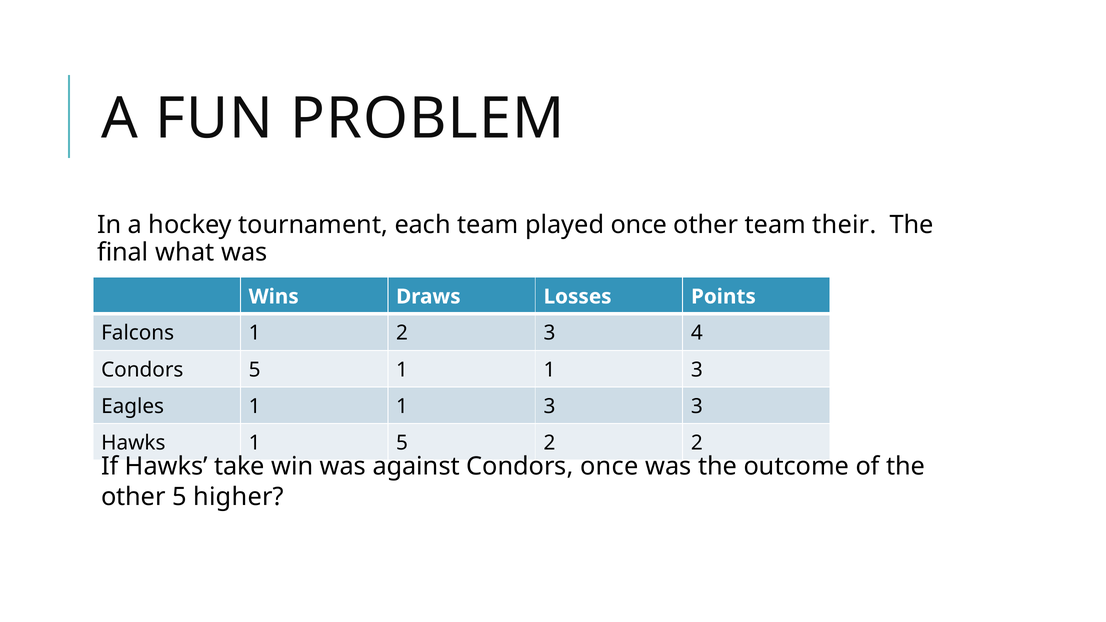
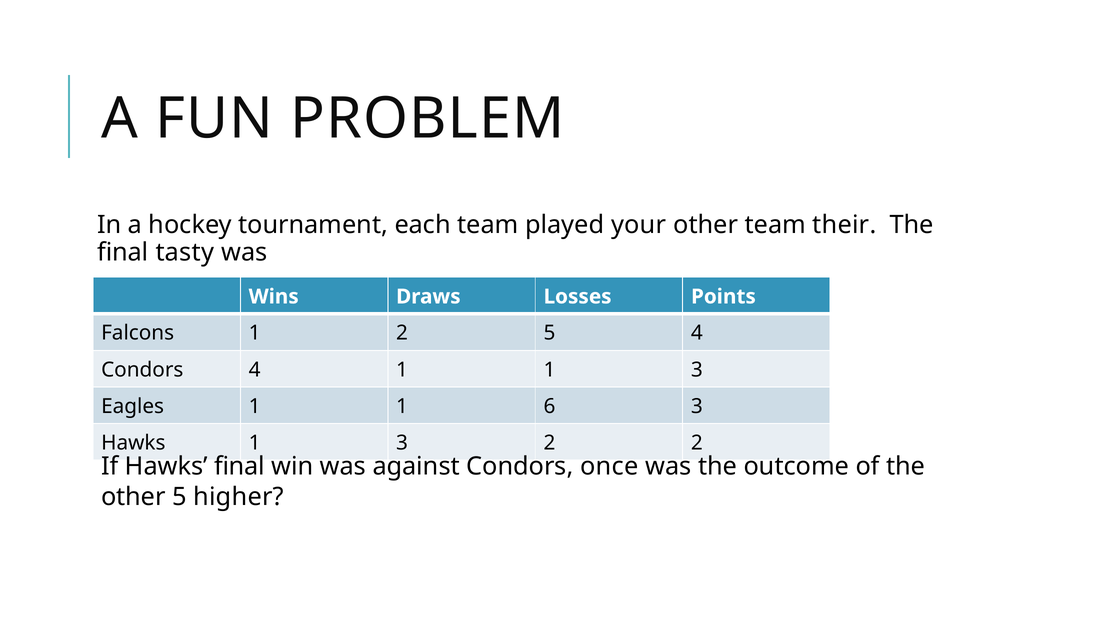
played once: once -> your (639, 225)
what: what -> tasty (185, 252)
2 3: 3 -> 5 (549, 333)
Condors 5: 5 -> 4 (255, 370)
Eagles 1 1 3: 3 -> 6 (549, 406)
Hawks 1 5: 5 -> 3 (402, 443)
Hawks take: take -> final (240, 467)
